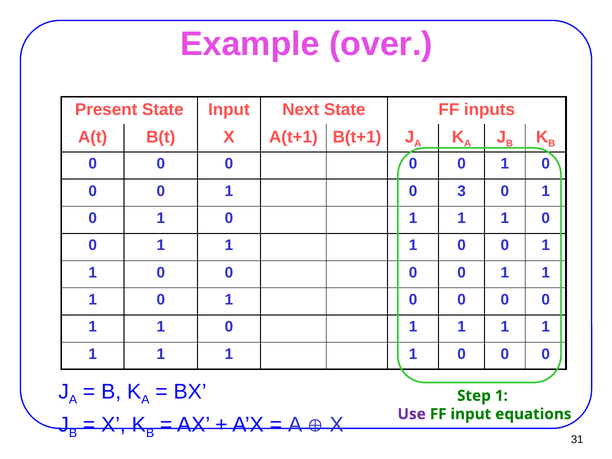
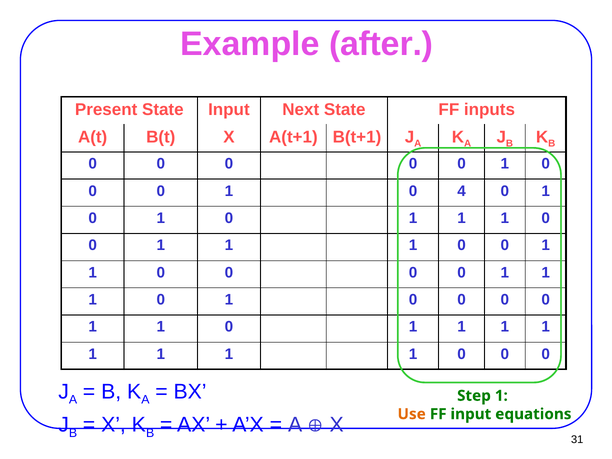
over: over -> after (381, 44)
3: 3 -> 4 (462, 191)
Use colour: purple -> orange (412, 414)
